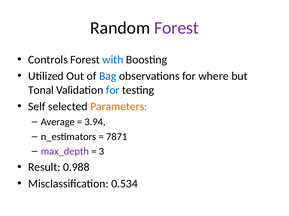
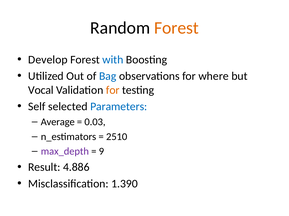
Forest colour: purple -> orange (176, 28)
Controls: Controls -> Develop (48, 60)
Tonal: Tonal -> Vocal (41, 90)
for colour: blue -> orange (113, 90)
Parameters colour: orange -> blue (119, 107)
3.94: 3.94 -> 0.03 (95, 122)
7871: 7871 -> 2510 (117, 137)
3: 3 -> 9 (101, 152)
0.988: 0.988 -> 4.886 (76, 168)
0.534: 0.534 -> 1.390 (124, 184)
